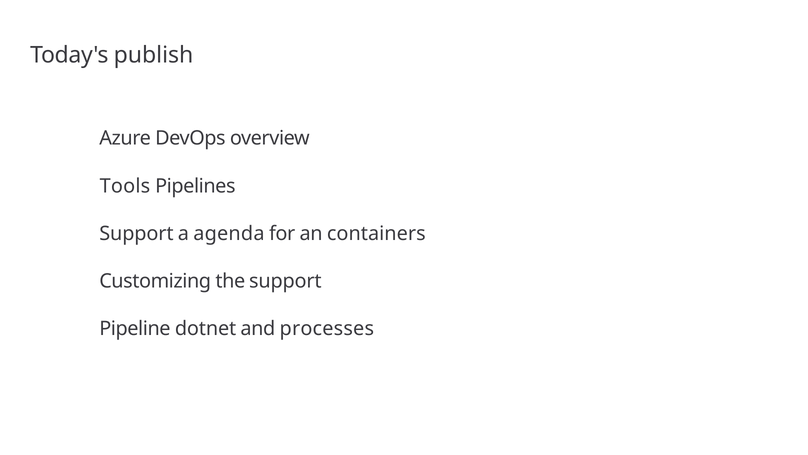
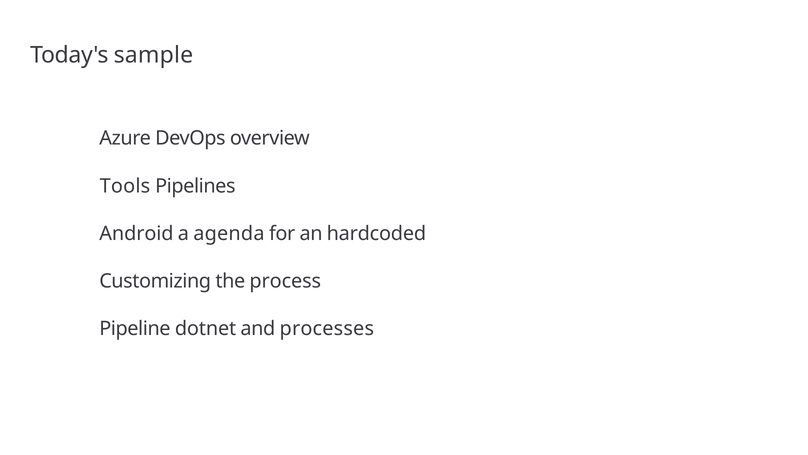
publish: publish -> sample (153, 55)
Support: Support -> Android (136, 233)
containers: containers -> hardcoded (376, 233)
the support: support -> process (285, 281)
